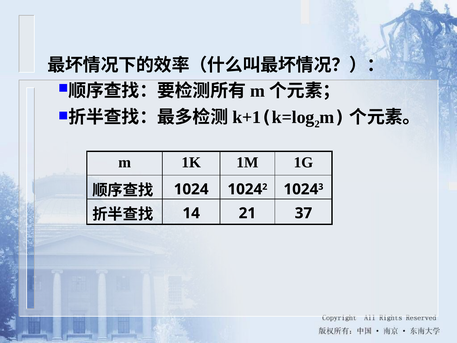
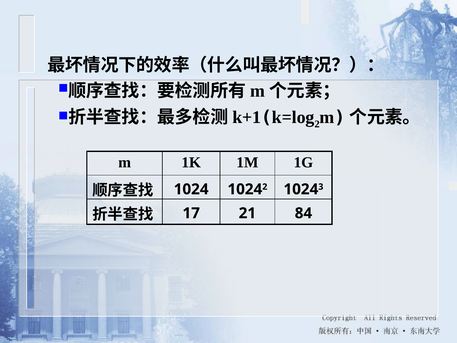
14: 14 -> 17 (191, 213)
37: 37 -> 84 (303, 213)
